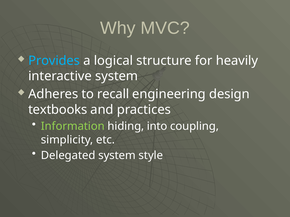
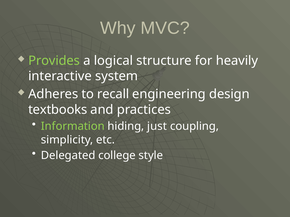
Provides colour: light blue -> light green (54, 61)
into: into -> just (157, 126)
Delegated system: system -> college (117, 156)
